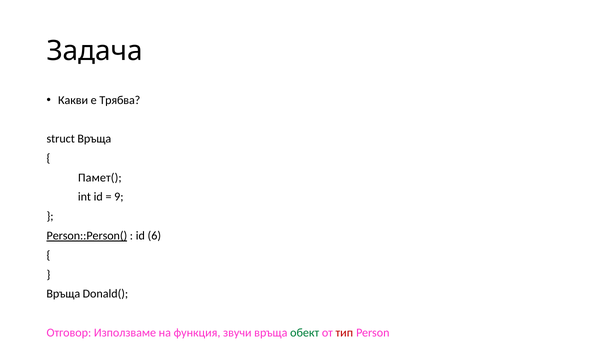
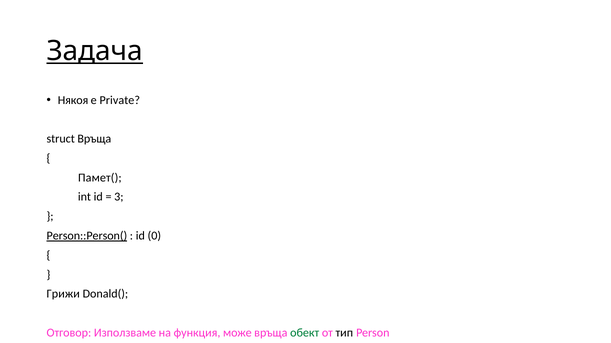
Задача underline: none -> present (95, 51)
Какви: Какви -> Някоя (73, 100)
Трябва: Трябва -> Private (120, 100)
9: 9 -> 3 (119, 197)
6: 6 -> 0 (154, 236)
Връща: Връща -> Грижи (63, 295)
звучи: звучи -> може (237, 333)
тип colour: red -> black (344, 333)
